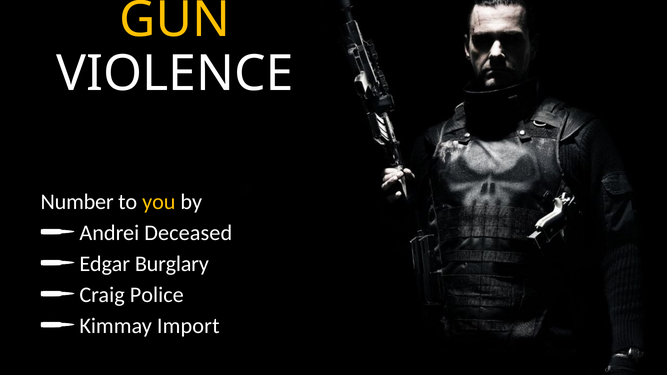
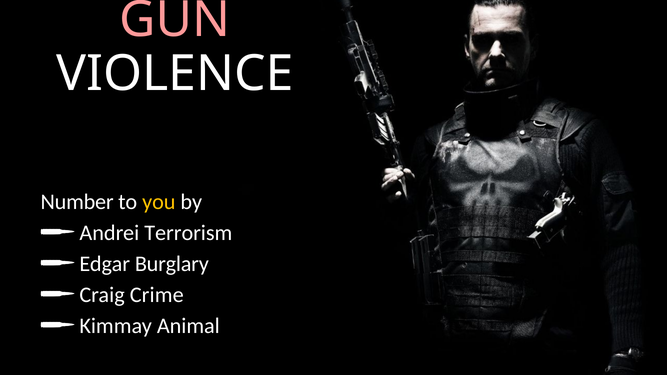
GUN colour: yellow -> pink (175, 20)
Deceased: Deceased -> Terrorism (188, 233)
Police: Police -> Crime (157, 295)
Import: Import -> Animal (188, 326)
